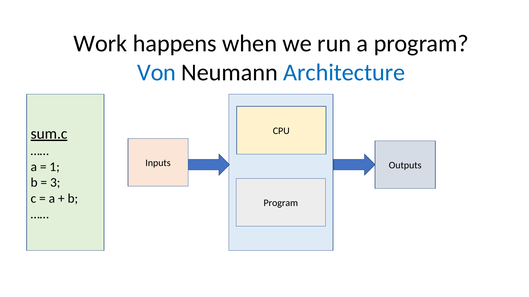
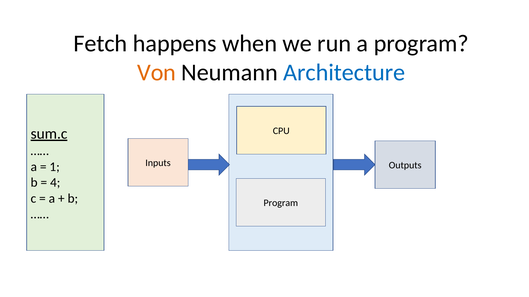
Work: Work -> Fetch (100, 44)
Von colour: blue -> orange (157, 73)
3: 3 -> 4 (55, 183)
